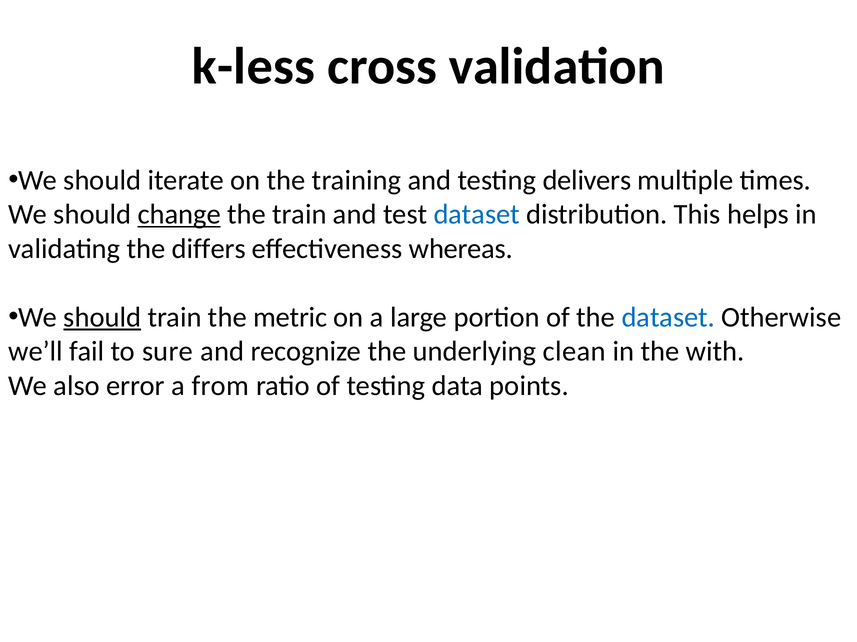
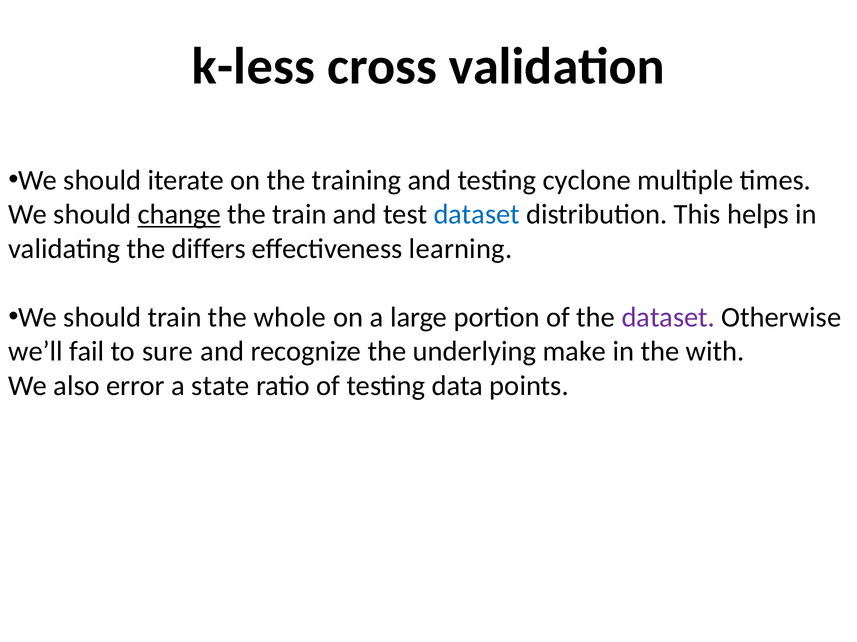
delivers: delivers -> cyclone (587, 180)
whereas: whereas -> learning (461, 249)
should underline: present -> none (102, 318)
metric: metric -> whole (290, 318)
dataset colour: blue -> purple (668, 318)
clean: clean -> make (574, 352)
from: from -> state (220, 386)
